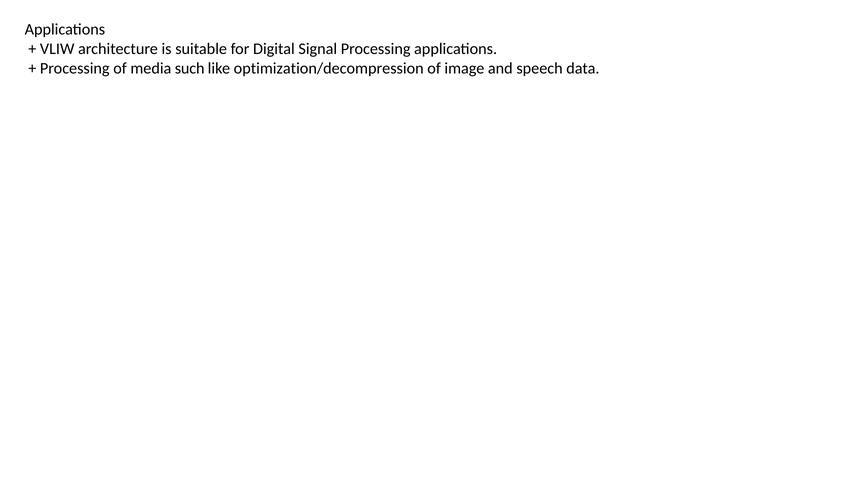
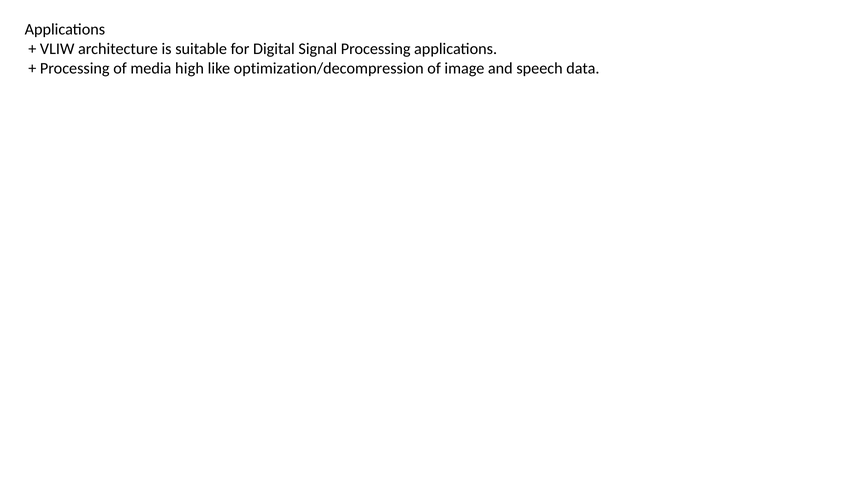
such: such -> high (190, 68)
